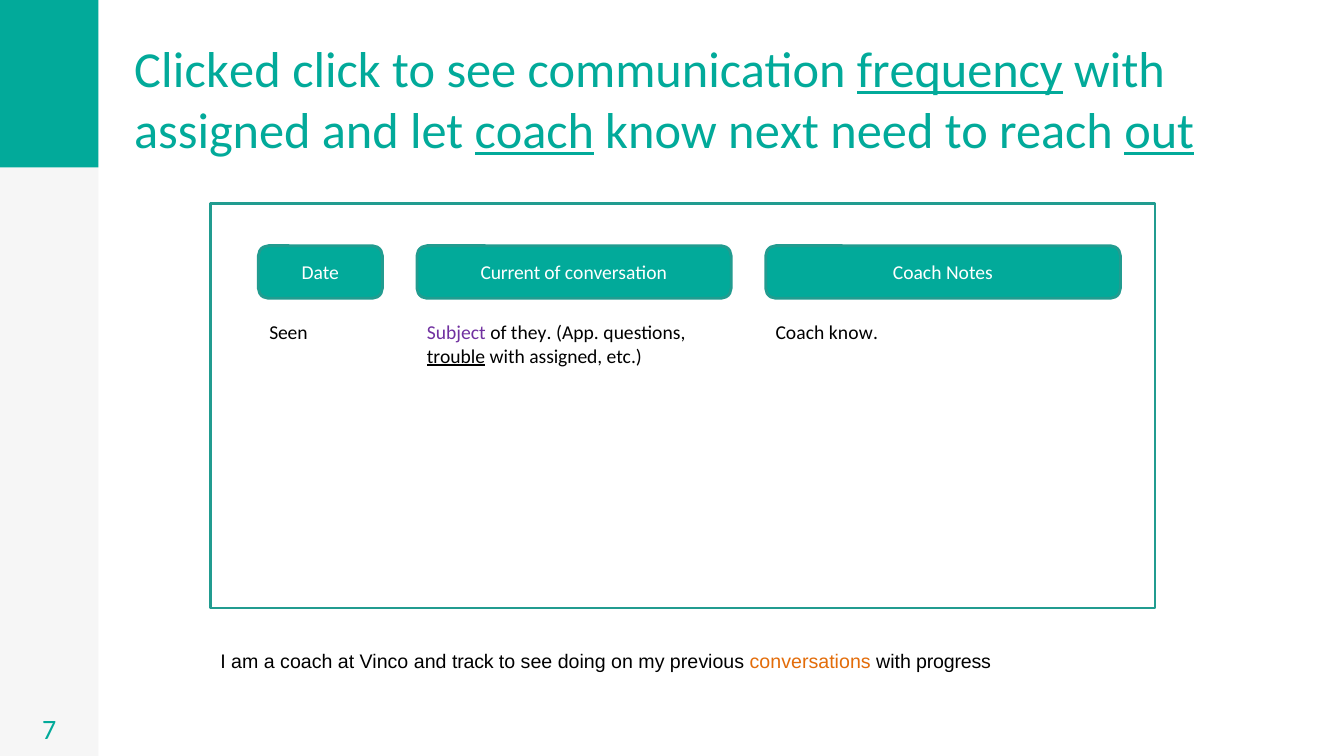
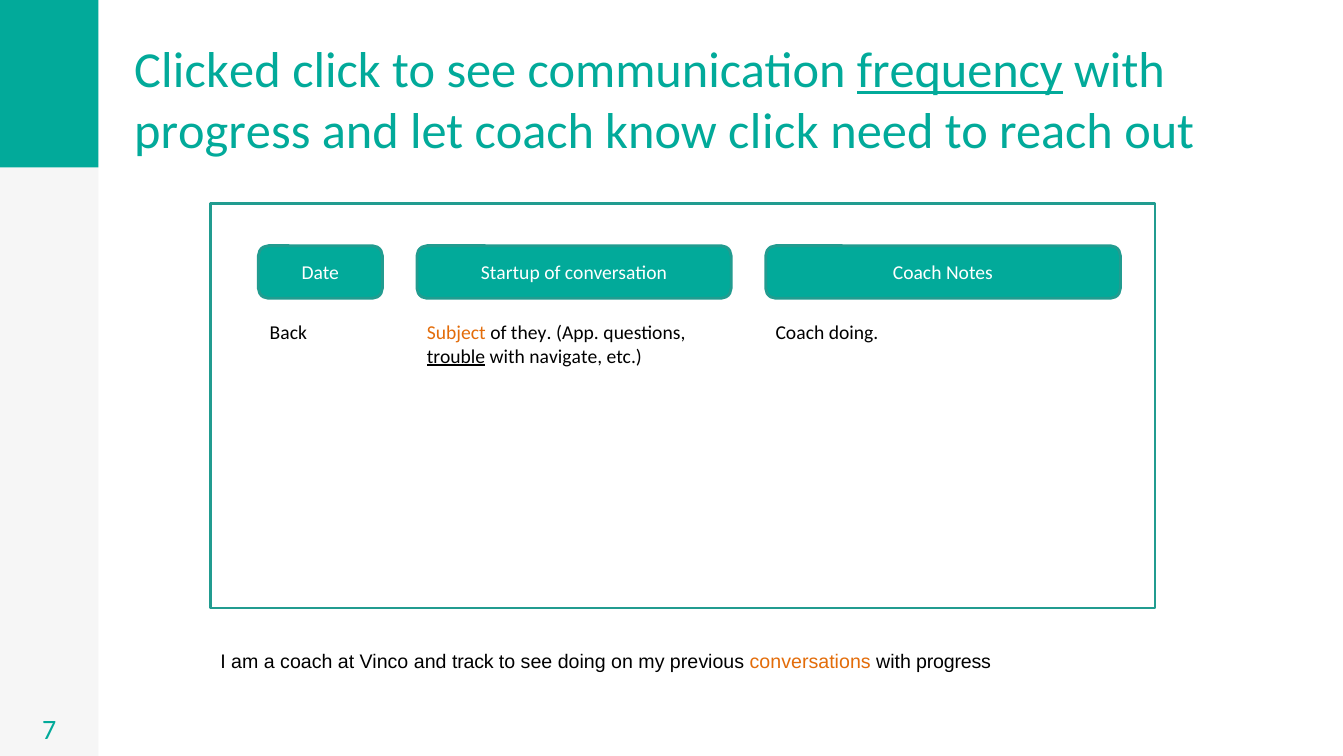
assigned: assigned -> progress (222, 131)
coach underline: present -> none (534, 131)
know next: next -> click (773, 131)
out underline: present -> none (1159, 131)
Current: Current -> Startup (510, 273)
Seen: Seen -> Back (288, 333)
Subject colour: purple -> orange (456, 333)
know: know -> doing (854, 333)
assigned: assigned -> navigate (566, 356)
